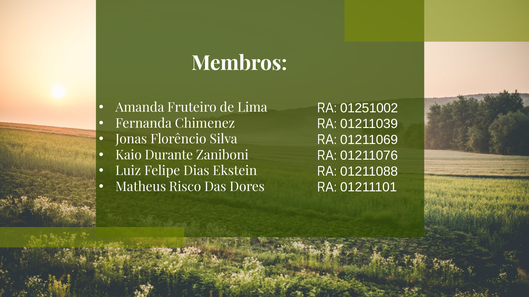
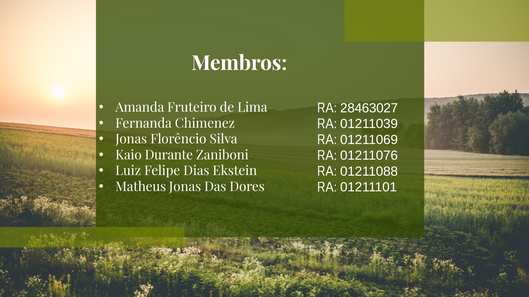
01251002: 01251002 -> 28463027 (369, 108)
Matheus Risco: Risco -> Jonas (185, 187)
